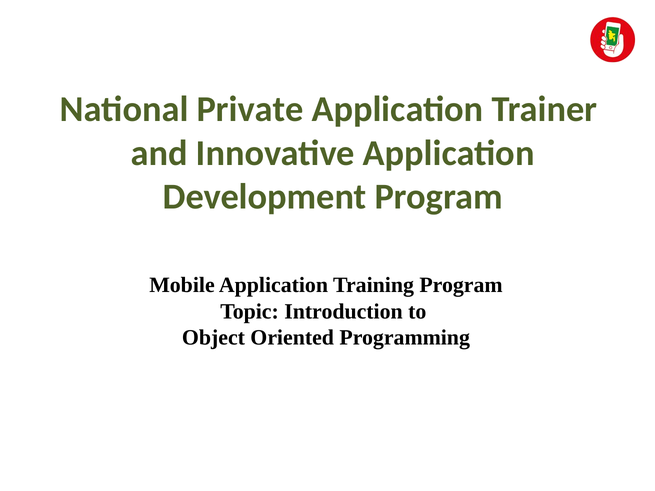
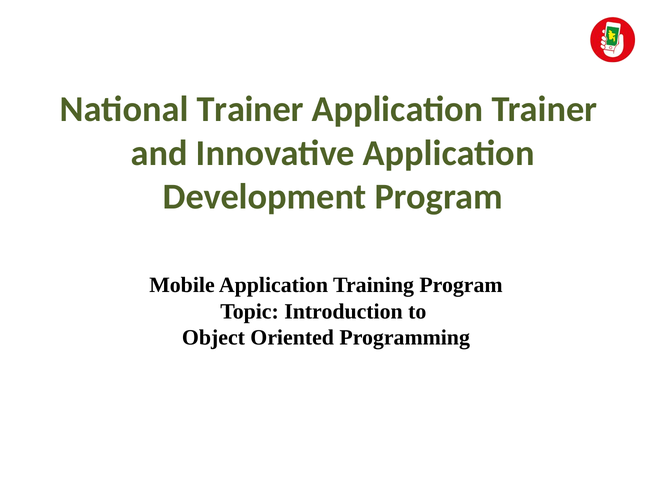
National Private: Private -> Trainer (250, 110)
